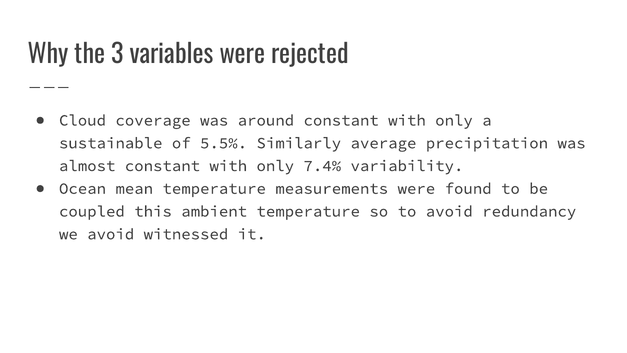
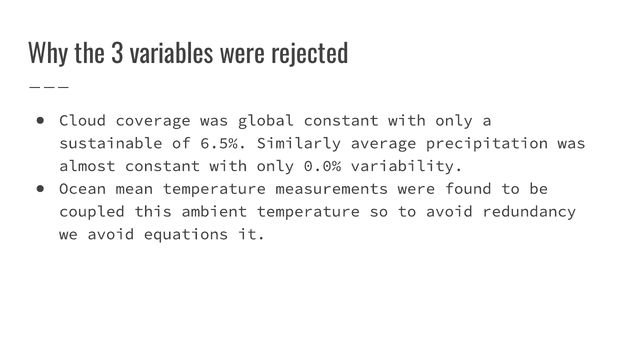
around: around -> global (266, 120)
5.5%: 5.5% -> 6.5% (224, 143)
7.4%: 7.4% -> 0.0% (322, 166)
witnessed: witnessed -> equations (186, 234)
